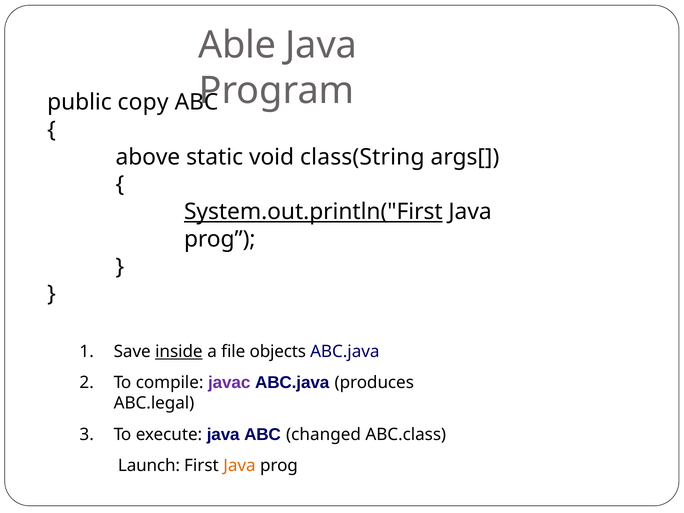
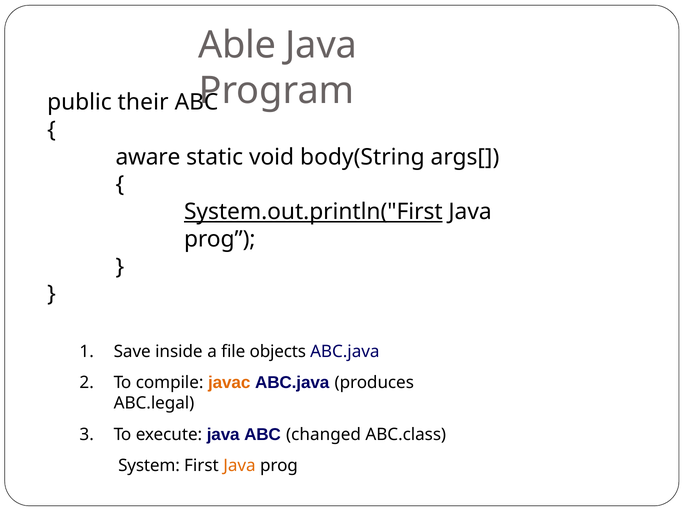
copy: copy -> their (143, 102)
above: above -> aware (148, 157)
class(String: class(String -> body(String (362, 157)
inside underline: present -> none (179, 352)
javac colour: purple -> orange (229, 382)
Launch: Launch -> System (149, 466)
